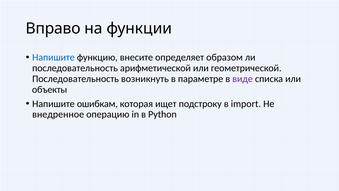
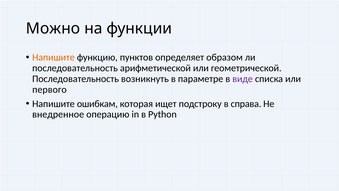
Вправо: Вправо -> Можно (53, 28)
Напишите colour: blue -> orange (53, 57)
внесите: внесите -> пунктов (136, 57)
объекты: объекты -> первого (49, 89)
import: import -> справа (246, 104)
